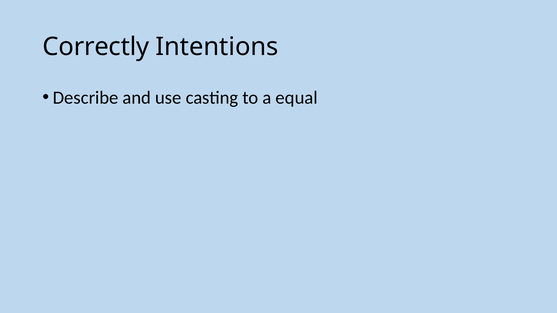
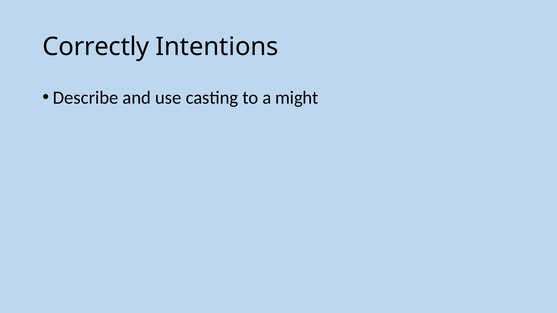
equal: equal -> might (297, 98)
